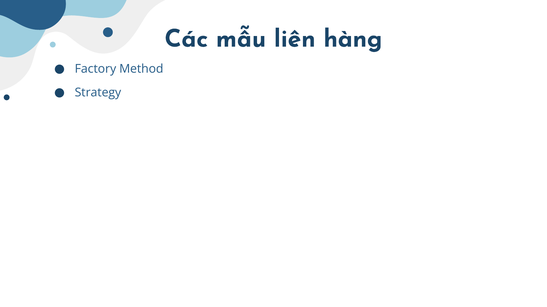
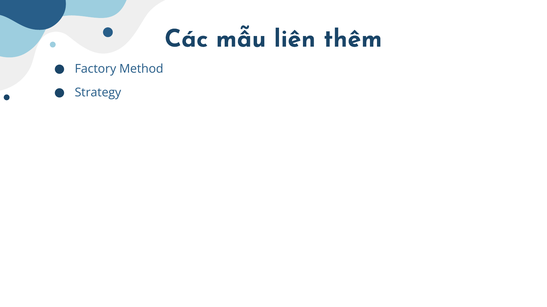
hàng: hàng -> thêm (353, 39)
